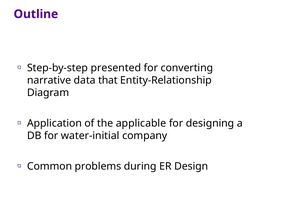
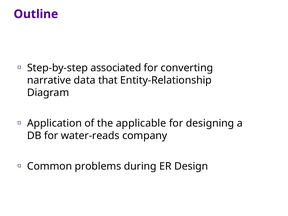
presented: presented -> associated (116, 68)
water-initial: water-initial -> water-reads (90, 136)
